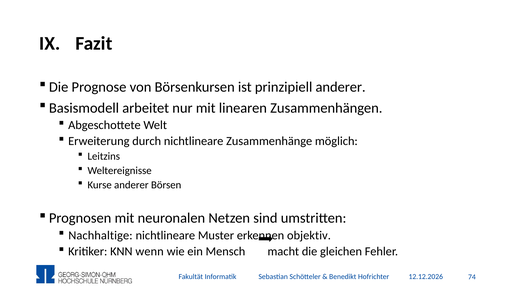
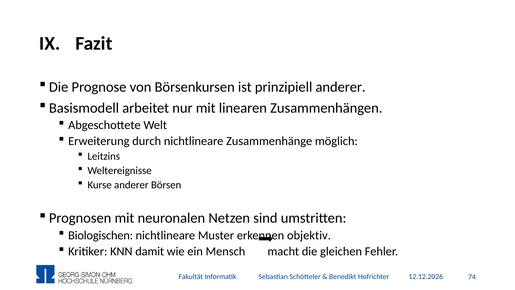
Nachhaltige: Nachhaltige -> Biologischen (101, 235)
wenn: wenn -> damit (150, 251)
